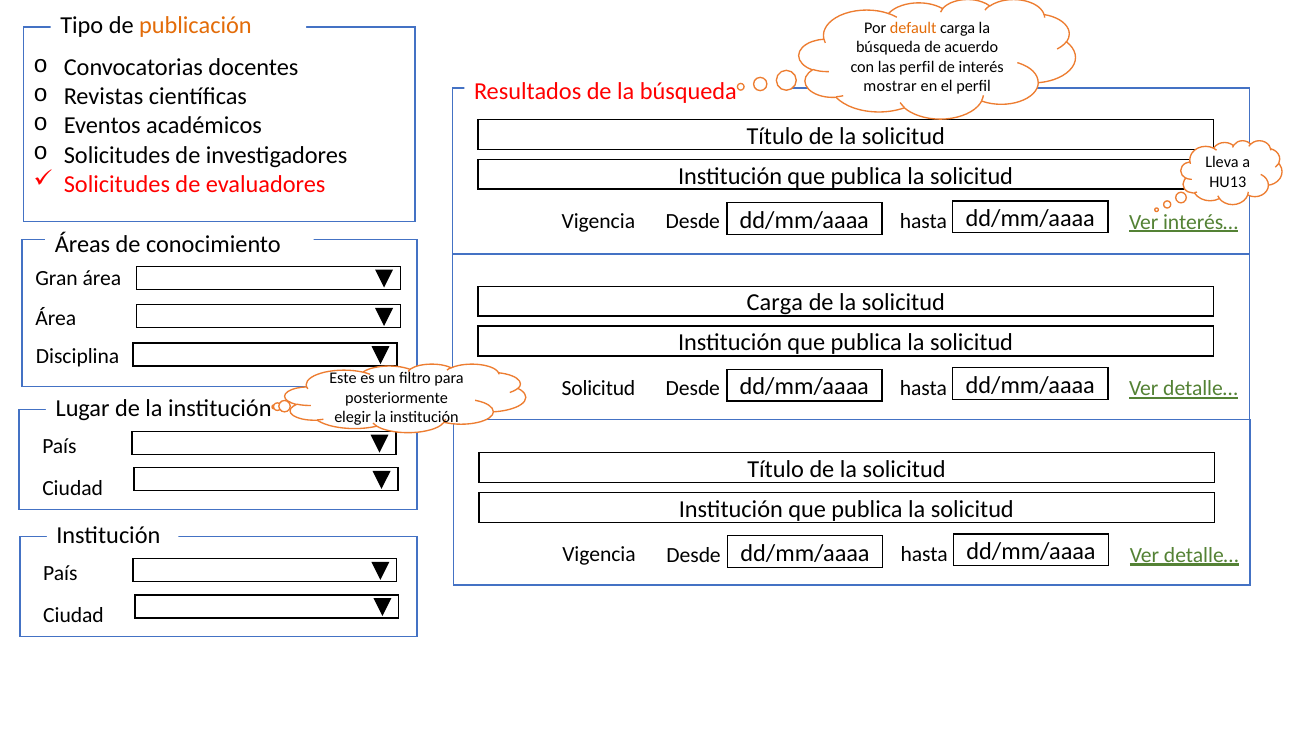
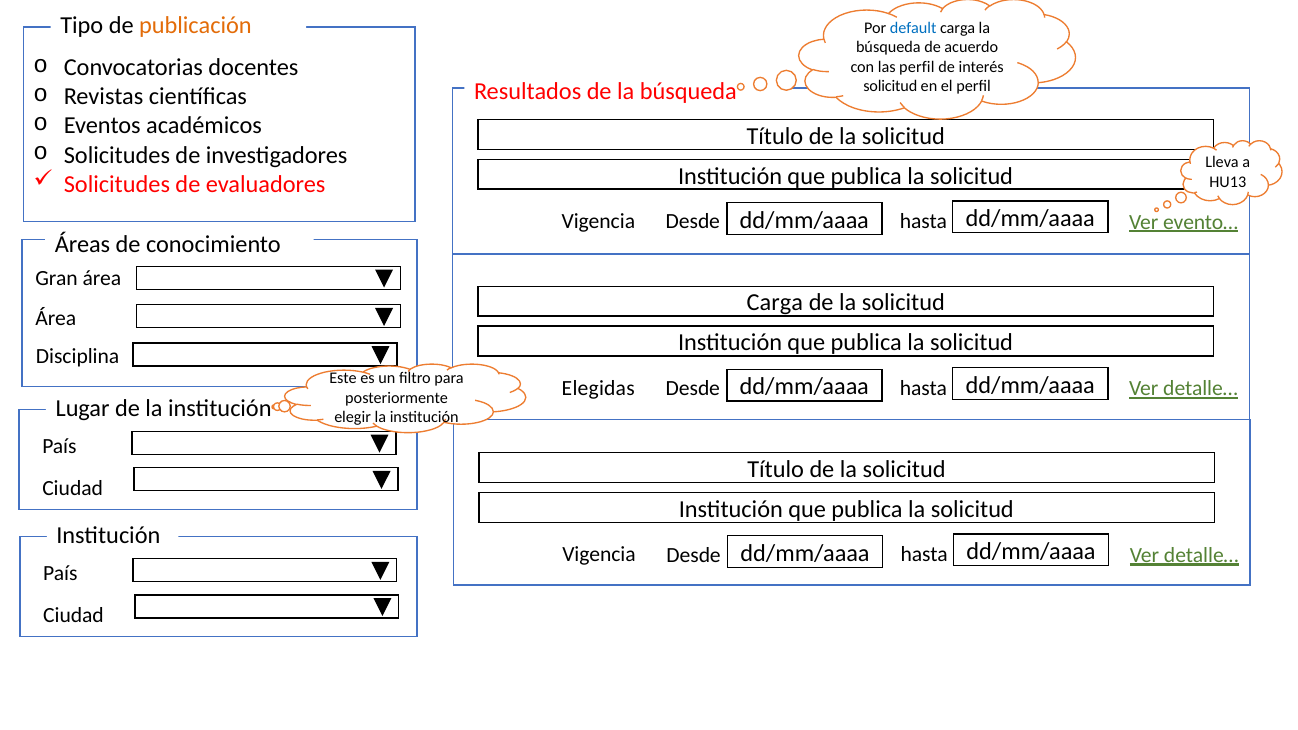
default colour: orange -> blue (913, 28)
mostrar: mostrar -> solicitud (890, 86)
interés…: interés… -> evento… (1201, 222)
Solicitud: Solicitud -> Elegidas (598, 388)
